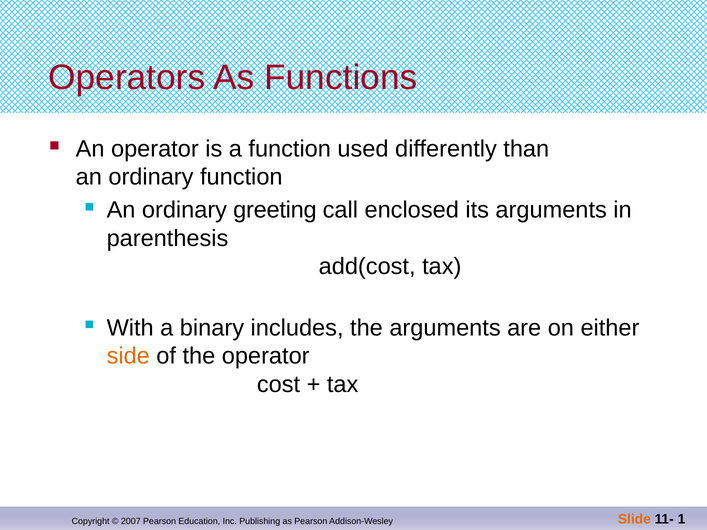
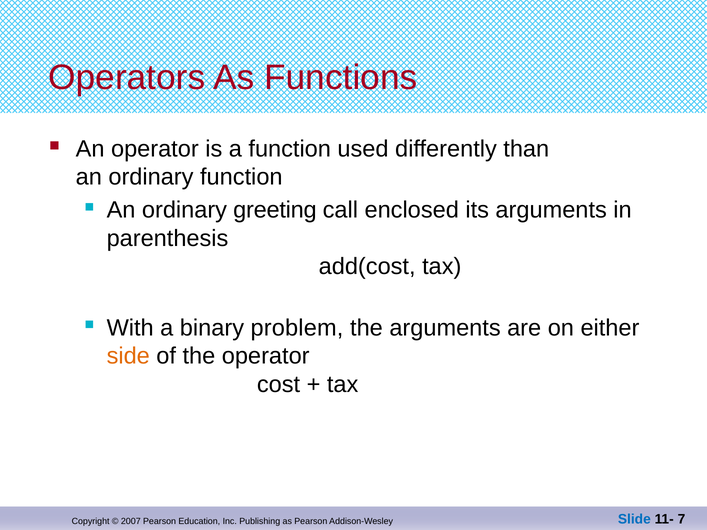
includes: includes -> problem (297, 328)
Slide colour: orange -> blue (634, 519)
1: 1 -> 7 (682, 519)
